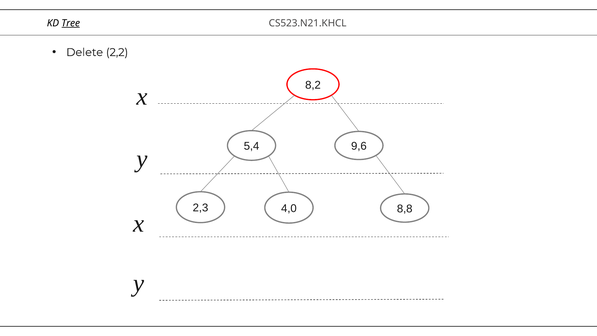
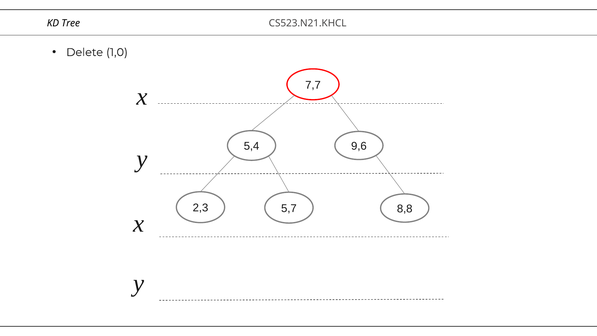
Tree underline: present -> none (71, 23)
2,2: 2,2 -> 1,0 (117, 52)
8,2: 8,2 -> 7,7 (313, 85)
4,0: 4,0 -> 5,7 (289, 208)
